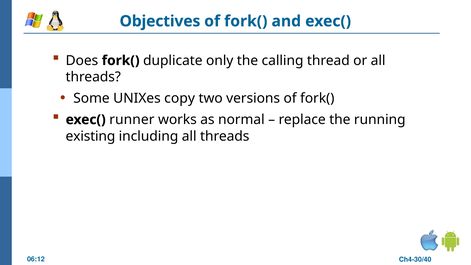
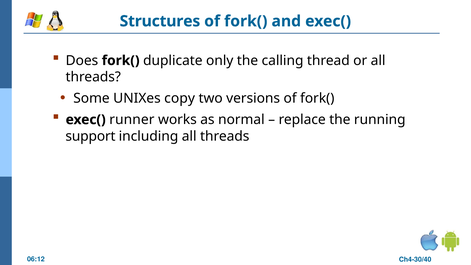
Objectives: Objectives -> Structures (160, 21)
existing: existing -> support (90, 136)
